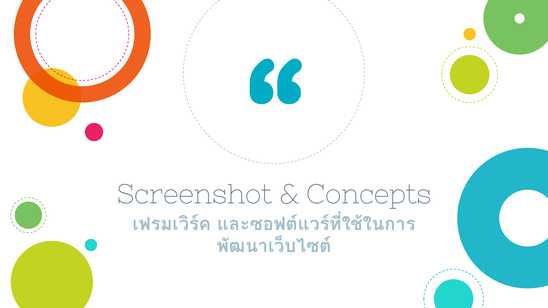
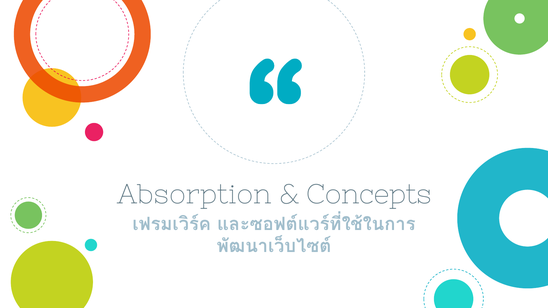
Screenshot: Screenshot -> Absorption (194, 195)
